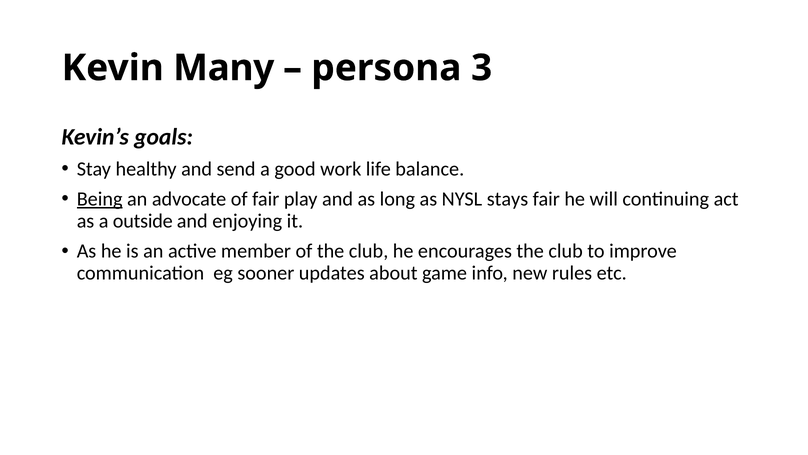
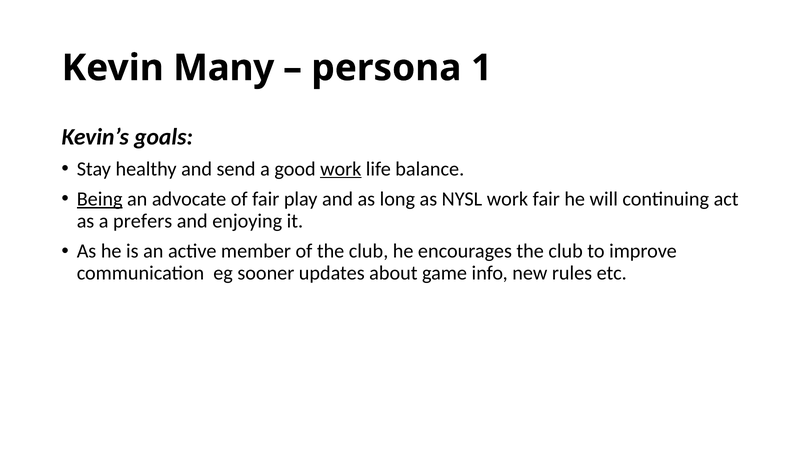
3: 3 -> 1 (482, 68)
work underline: none -> present (341, 169)
NYSL stays: stays -> work (507, 199)
outside: outside -> prefers (143, 221)
